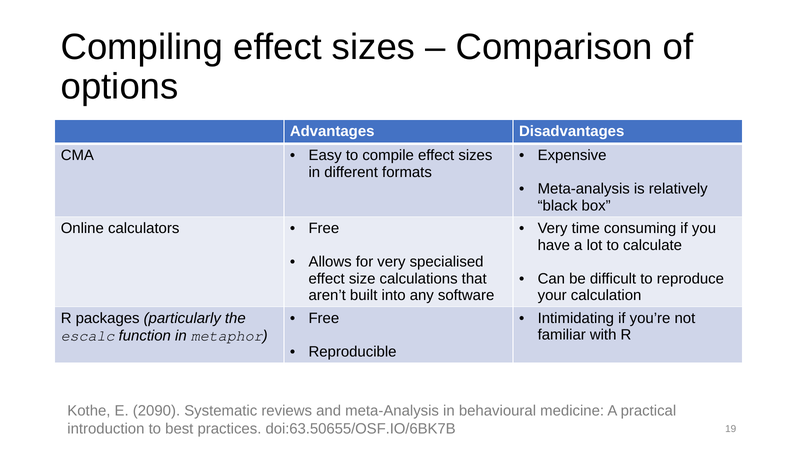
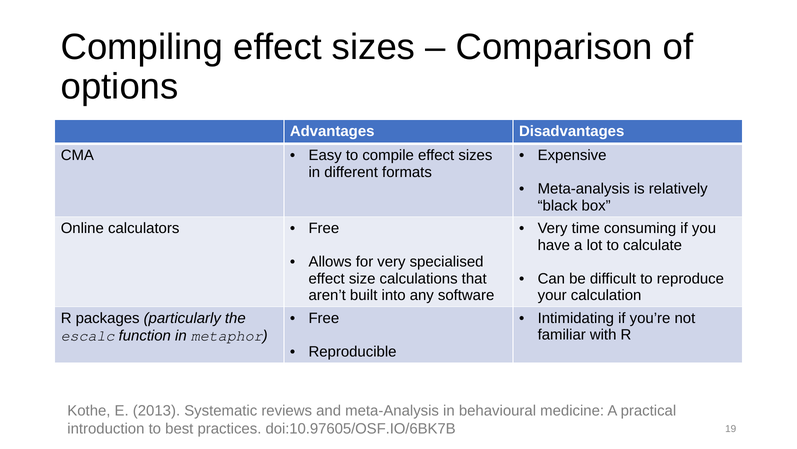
2090: 2090 -> 2013 (156, 410)
doi:63.50655/OSF.IO/6BK7B: doi:63.50655/OSF.IO/6BK7B -> doi:10.97605/OSF.IO/6BK7B (361, 428)
